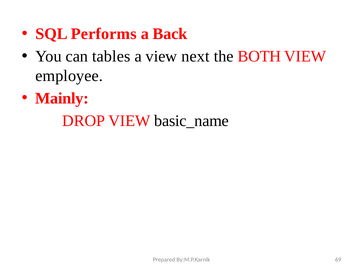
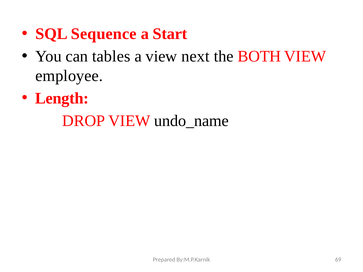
Performs: Performs -> Sequence (104, 34)
Back: Back -> Start (170, 34)
Mainly: Mainly -> Length (62, 98)
basic_name: basic_name -> undo_name (191, 121)
